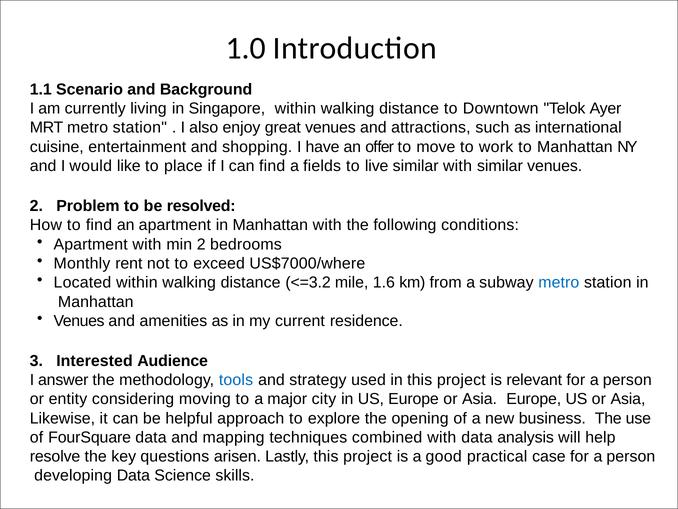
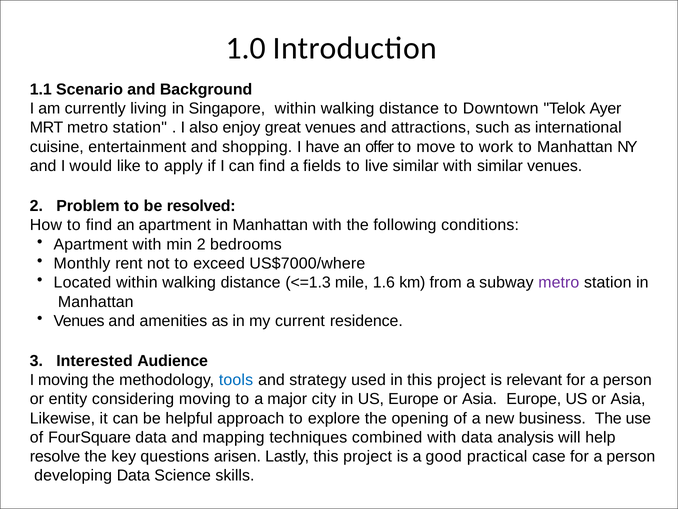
place: place -> apply (183, 166)
<=3.2: <=3.2 -> <=1.3 (308, 282)
metro colour: blue -> purple (559, 282)
I answer: answer -> moving (63, 380)
